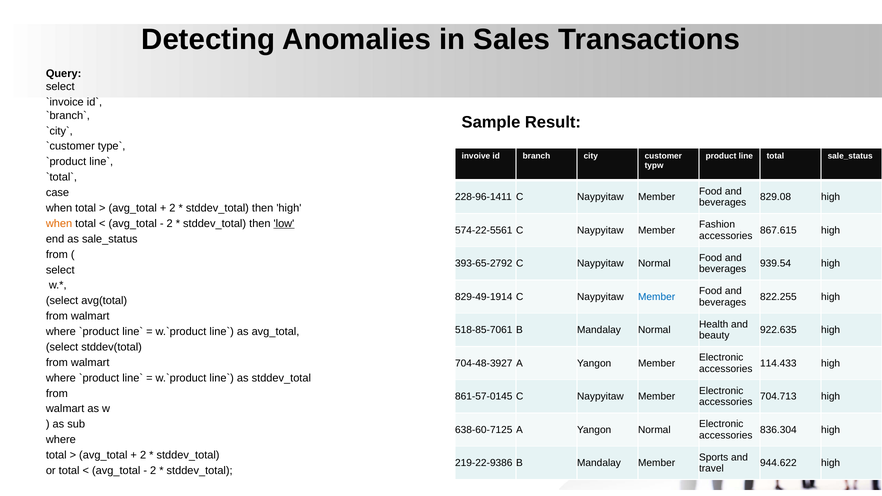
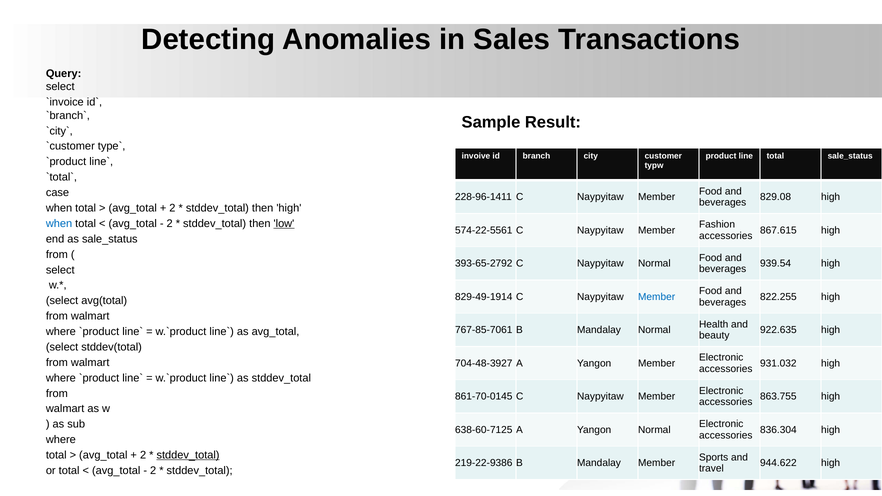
when colour: orange -> blue (59, 224)
518-85-7061: 518-85-7061 -> 767-85-7061 (484, 330)
114.433: 114.433 -> 931.032 (778, 363)
861-57-0145: 861-57-0145 -> 861-70-0145 (484, 397)
704.713: 704.713 -> 863.755 (778, 397)
stddev_total underline: none -> present (188, 455)
